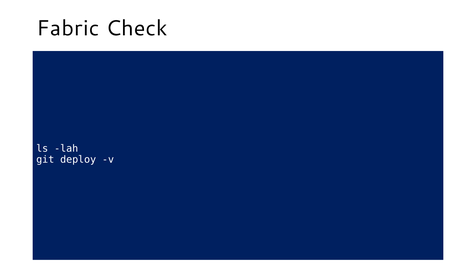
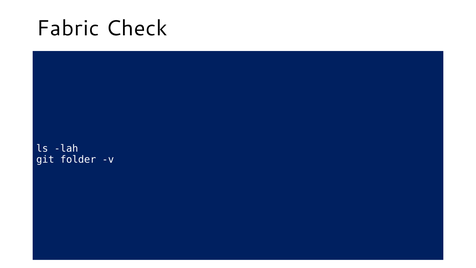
deploy: deploy -> folder (78, 159)
